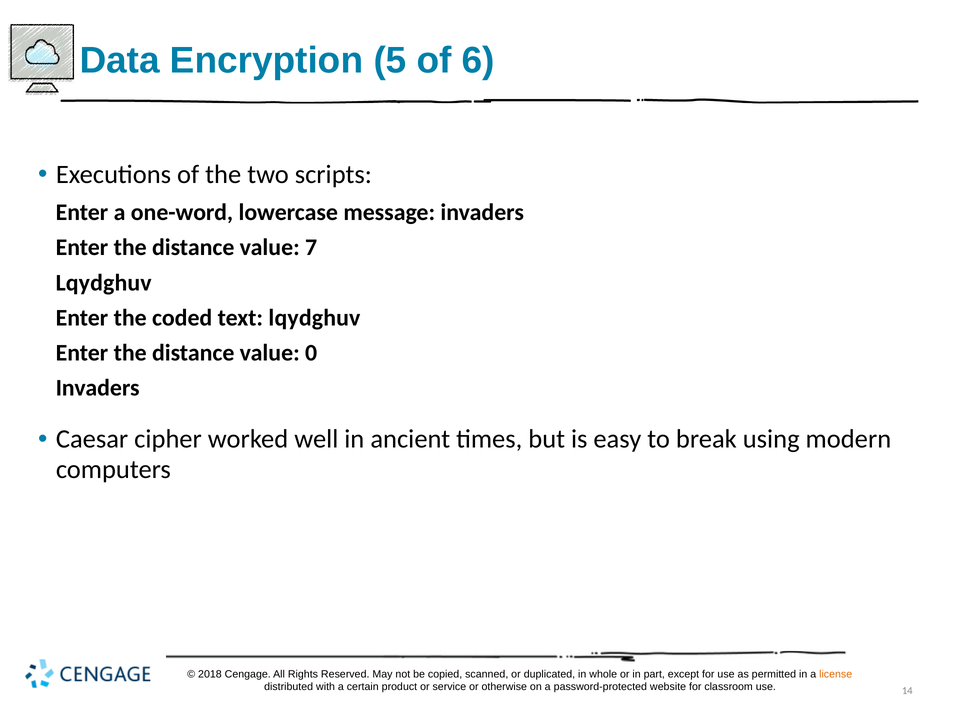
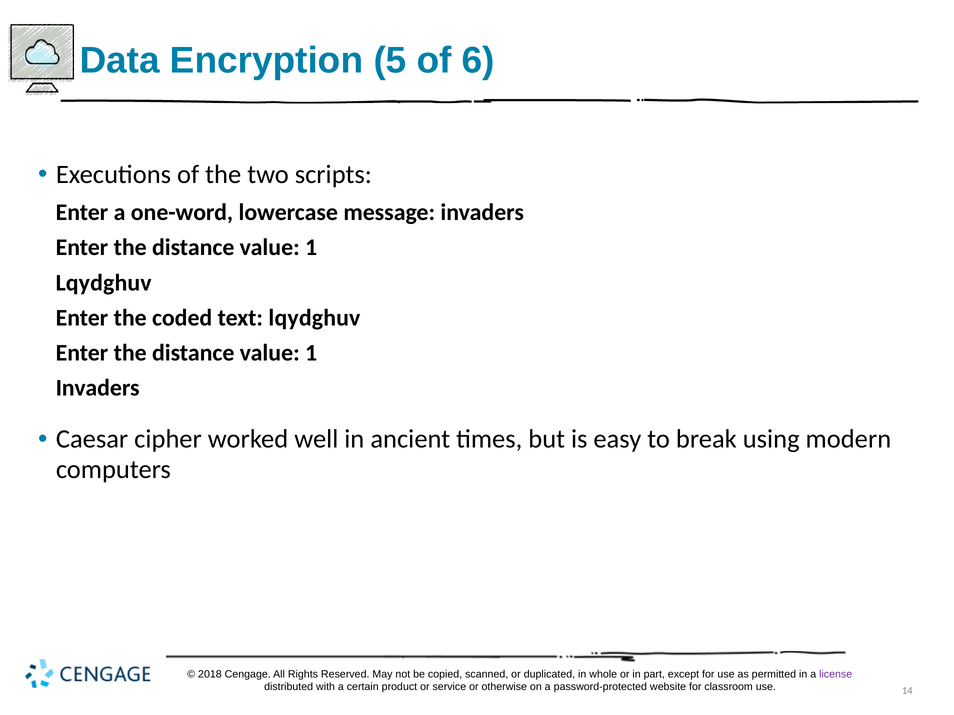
7: 7 -> 1 (311, 248)
0: 0 -> 1 (311, 353)
license colour: orange -> purple (836, 675)
